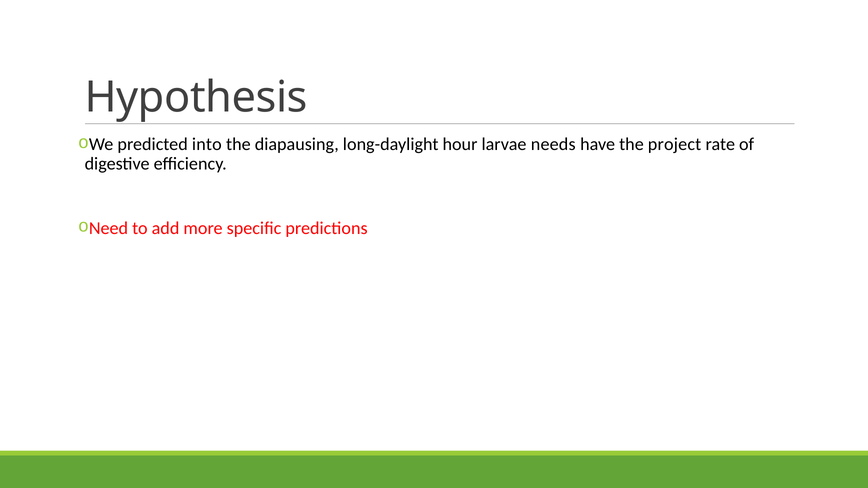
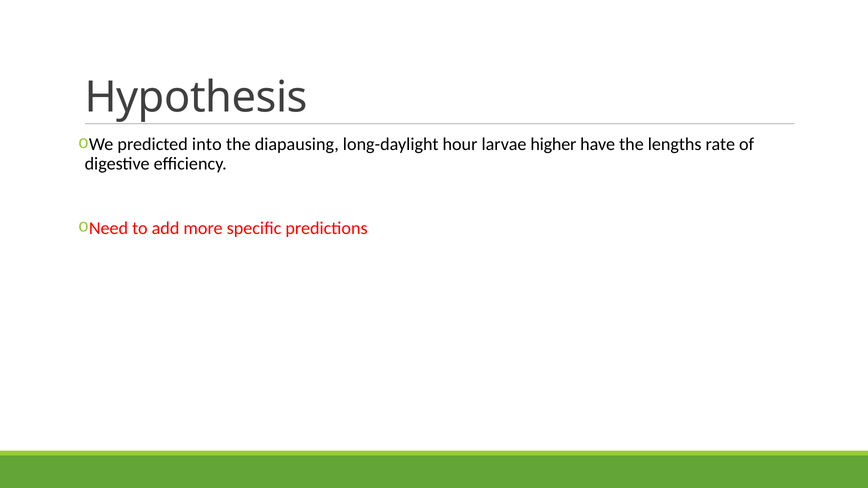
needs: needs -> higher (553, 144)
project: project -> lengths (675, 144)
